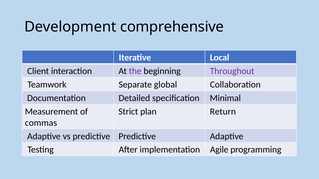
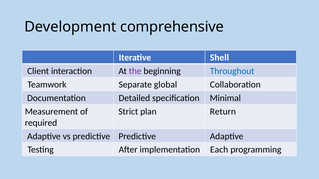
Local: Local -> Shell (219, 58)
Throughout colour: purple -> blue (232, 71)
commas: commas -> required (41, 123)
Agile: Agile -> Each (219, 150)
